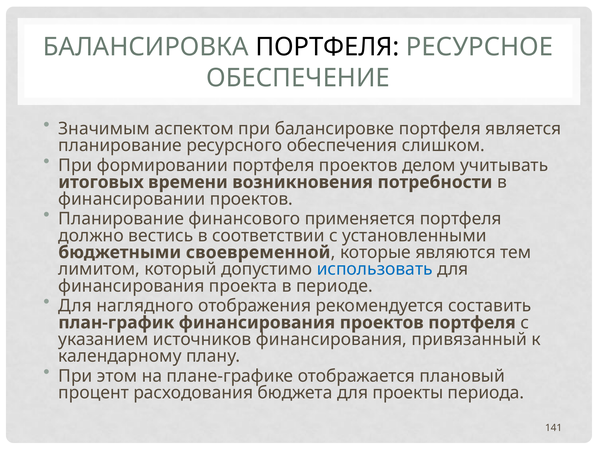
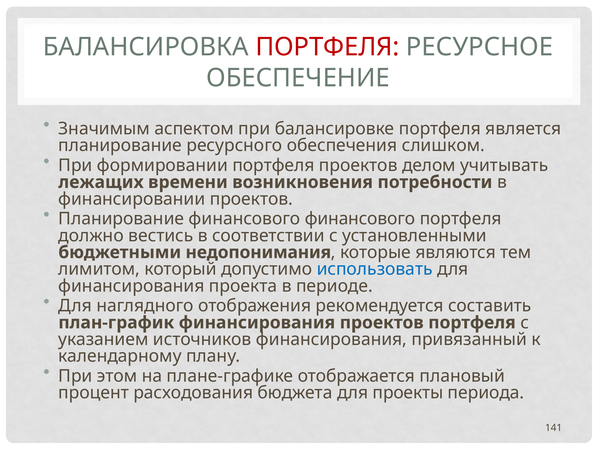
ПОРТФЕЛЯ colour: black -> red (327, 47)
итоговых: итоговых -> лежащих (101, 182)
финансового применяется: применяется -> финансового (360, 219)
своевременной: своевременной -> недопонимания (258, 252)
